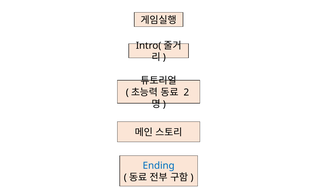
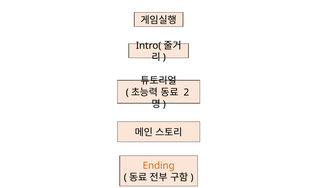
Ending colour: blue -> orange (159, 166)
